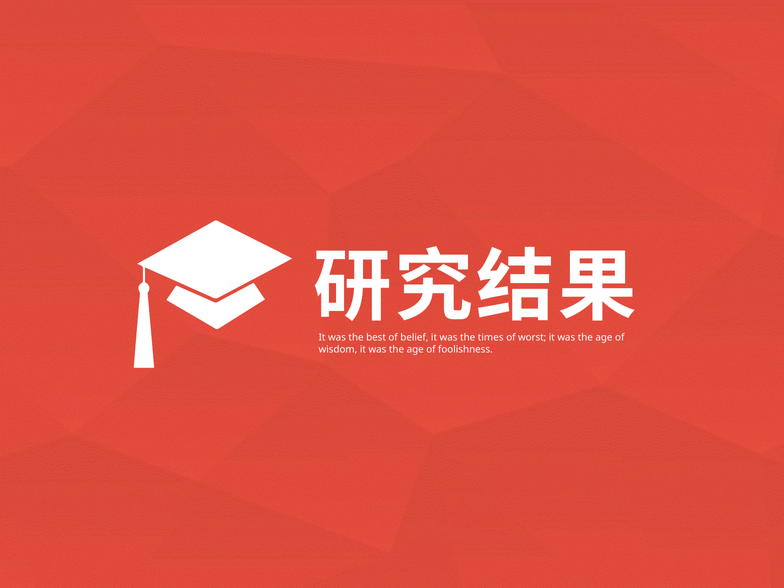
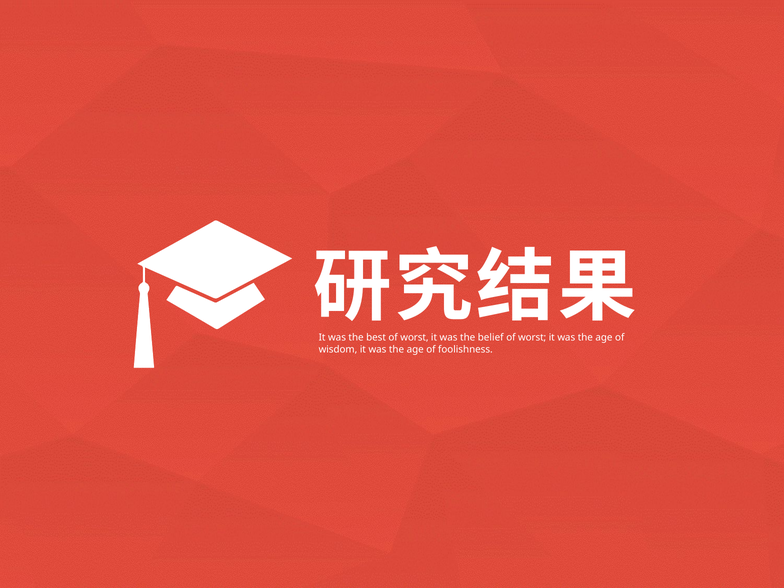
best of belief: belief -> worst (414, 338)
times: times -> belief (491, 338)
